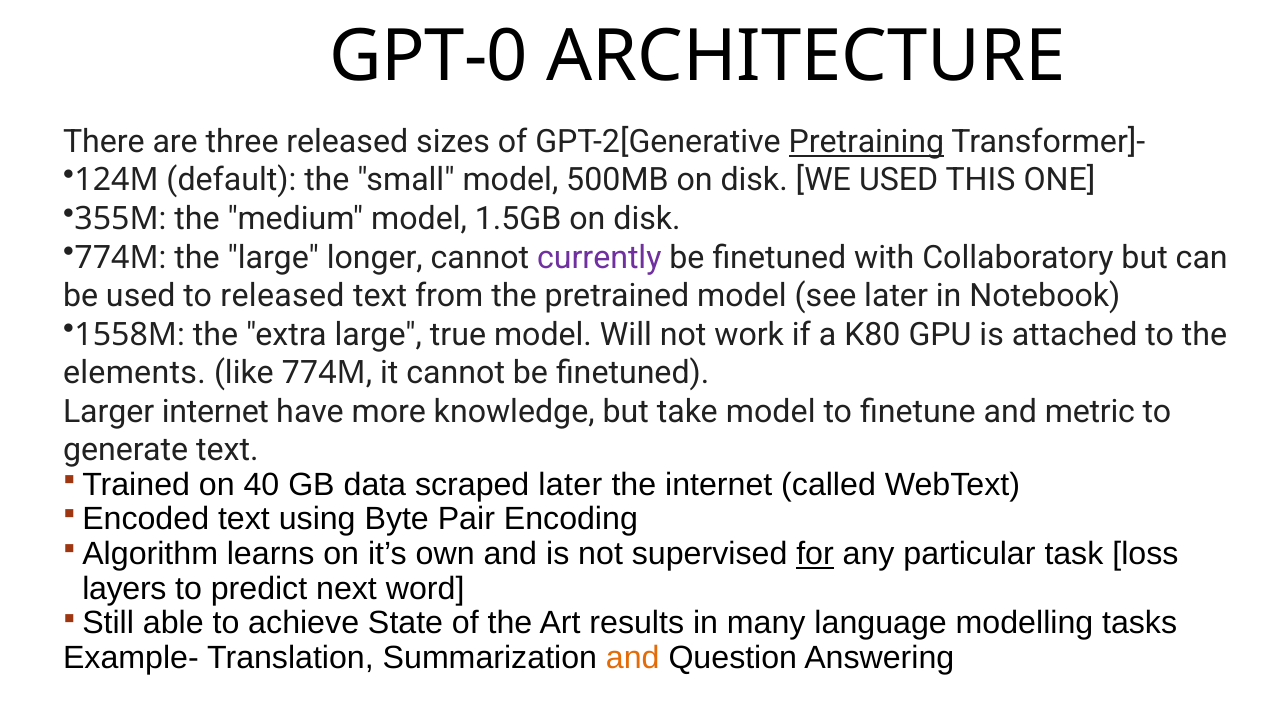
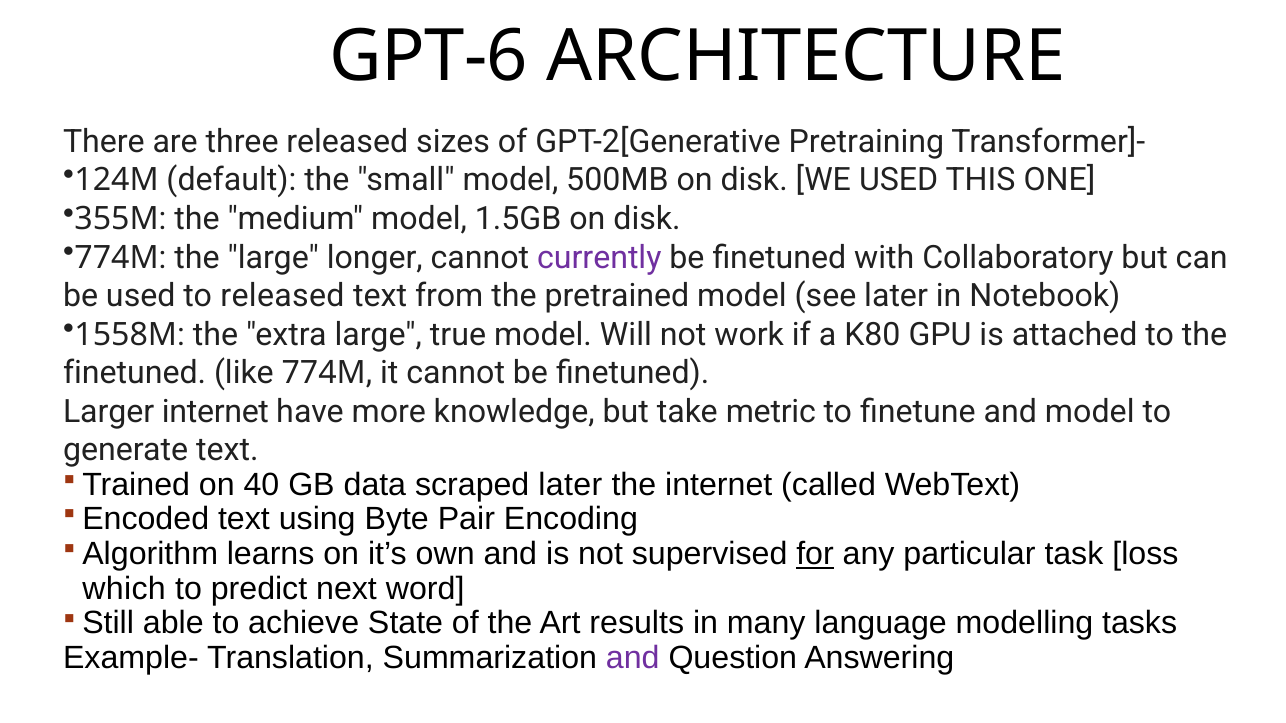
GPT-0: GPT-0 -> GPT-6 (429, 57)
Pretraining underline: present -> none (866, 142)
elements: elements -> finetuned (135, 373)
take model: model -> metric (771, 412)
and metric: metric -> model (1090, 412)
layers: layers -> which (124, 589)
and colour: orange -> purple (633, 658)
